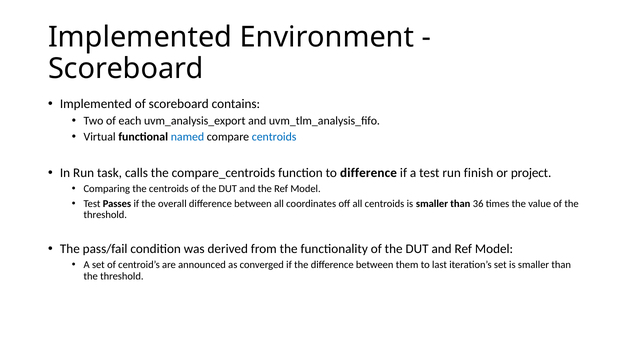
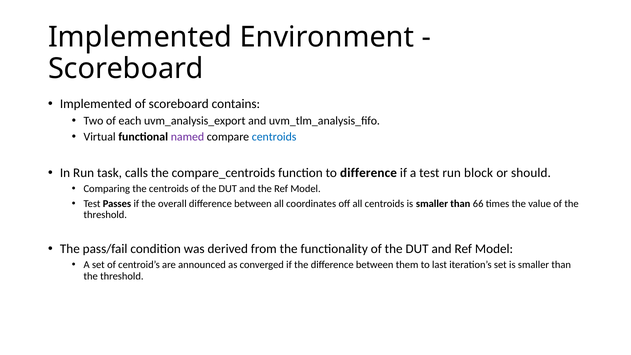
named colour: blue -> purple (187, 137)
finish: finish -> block (479, 173)
project: project -> should (531, 173)
36: 36 -> 66 (478, 204)
